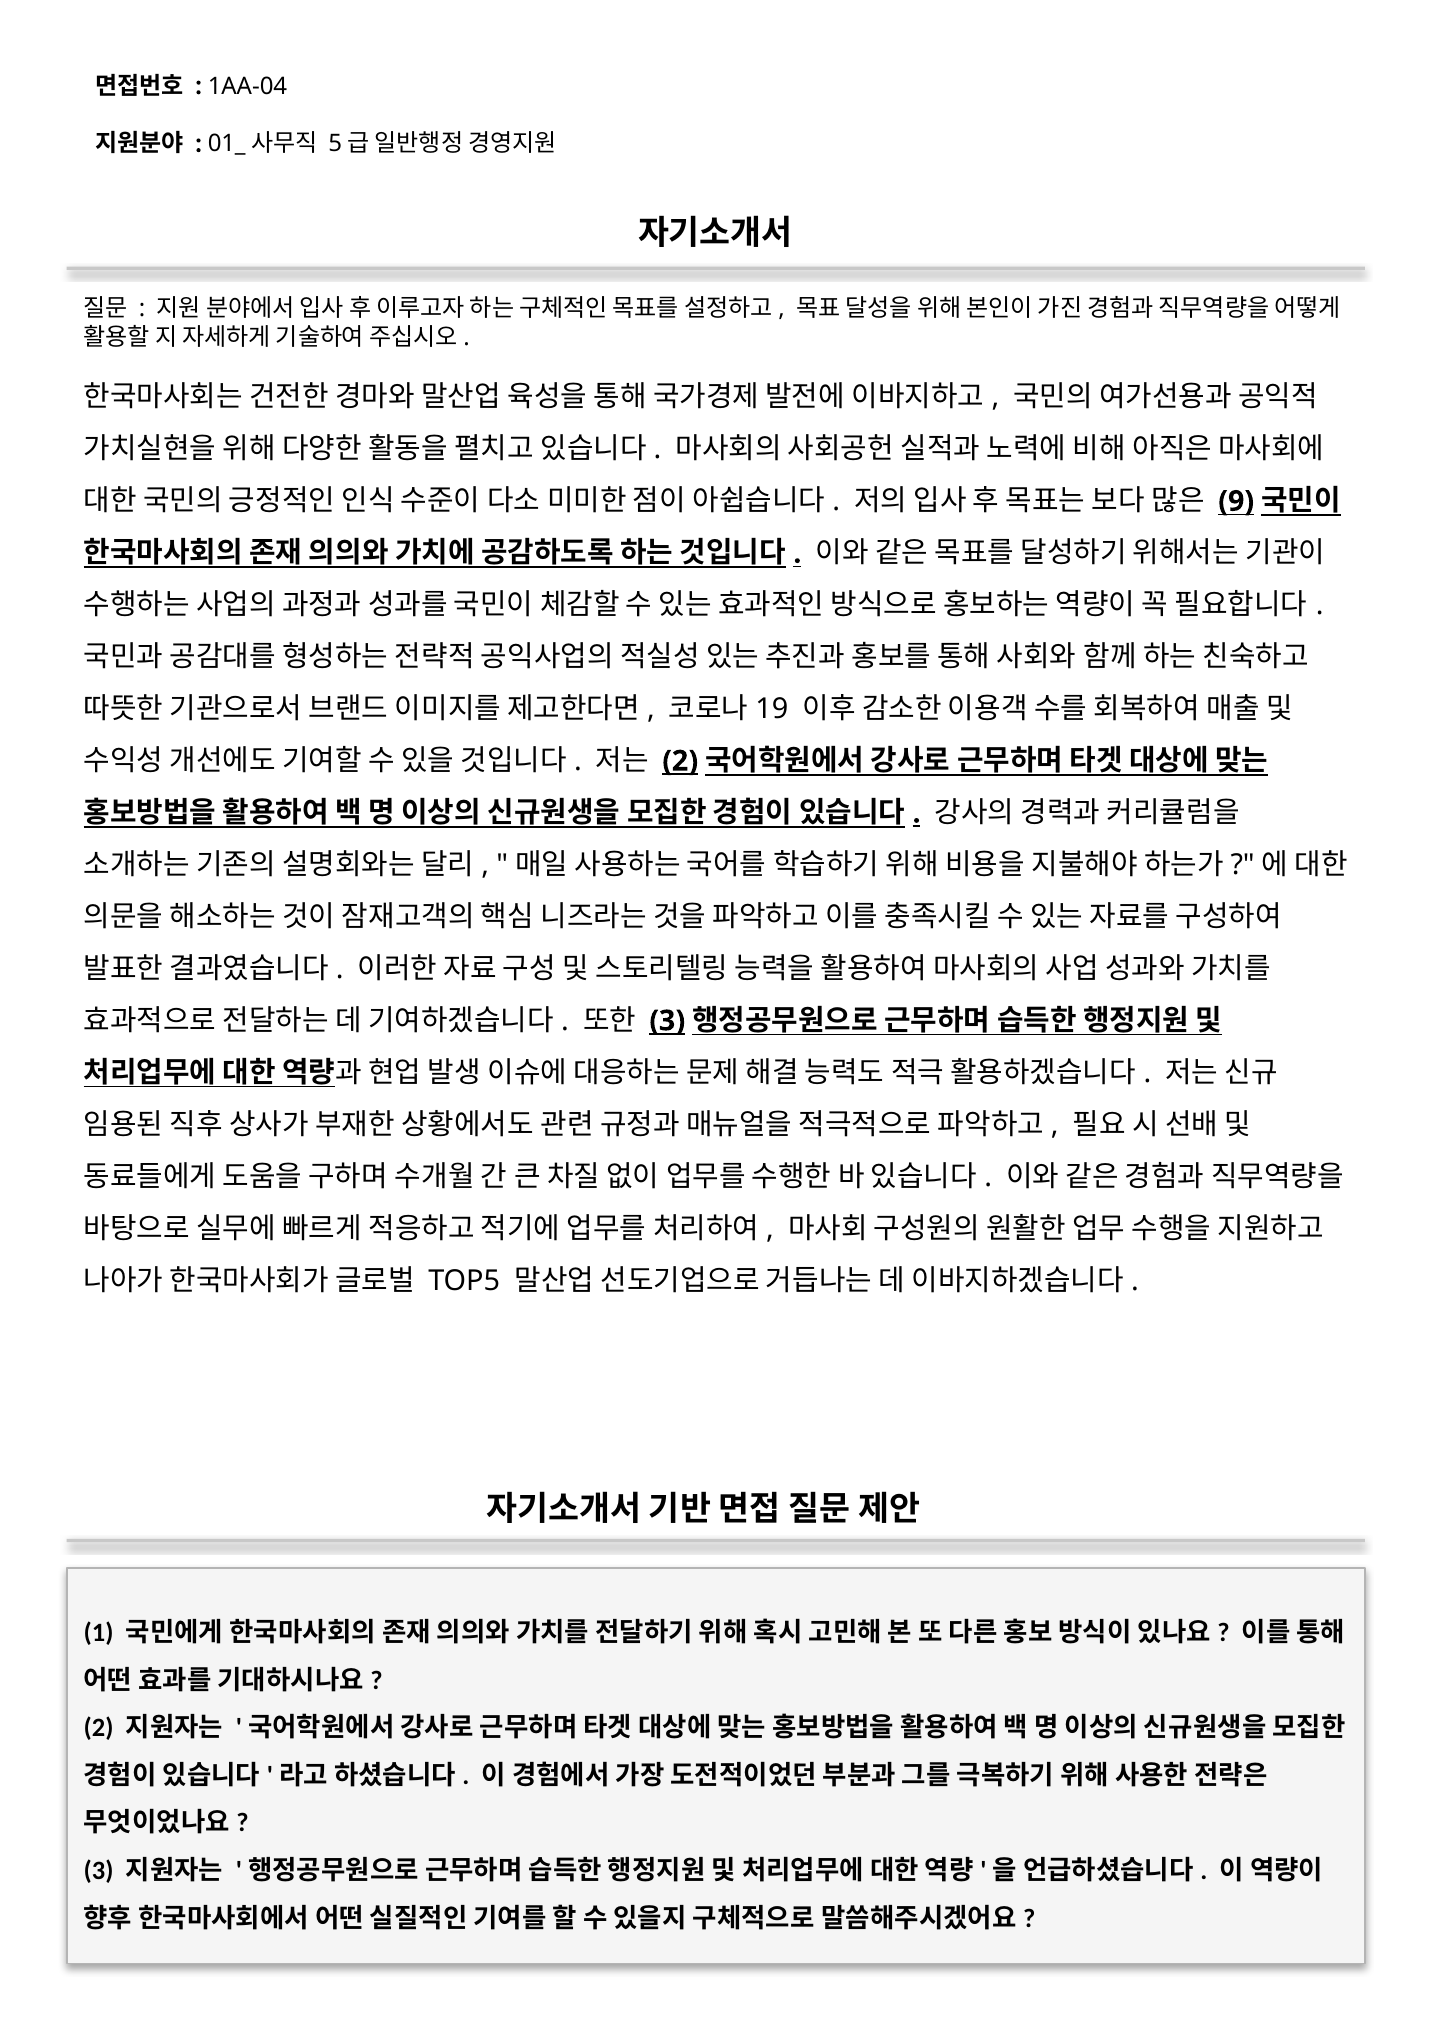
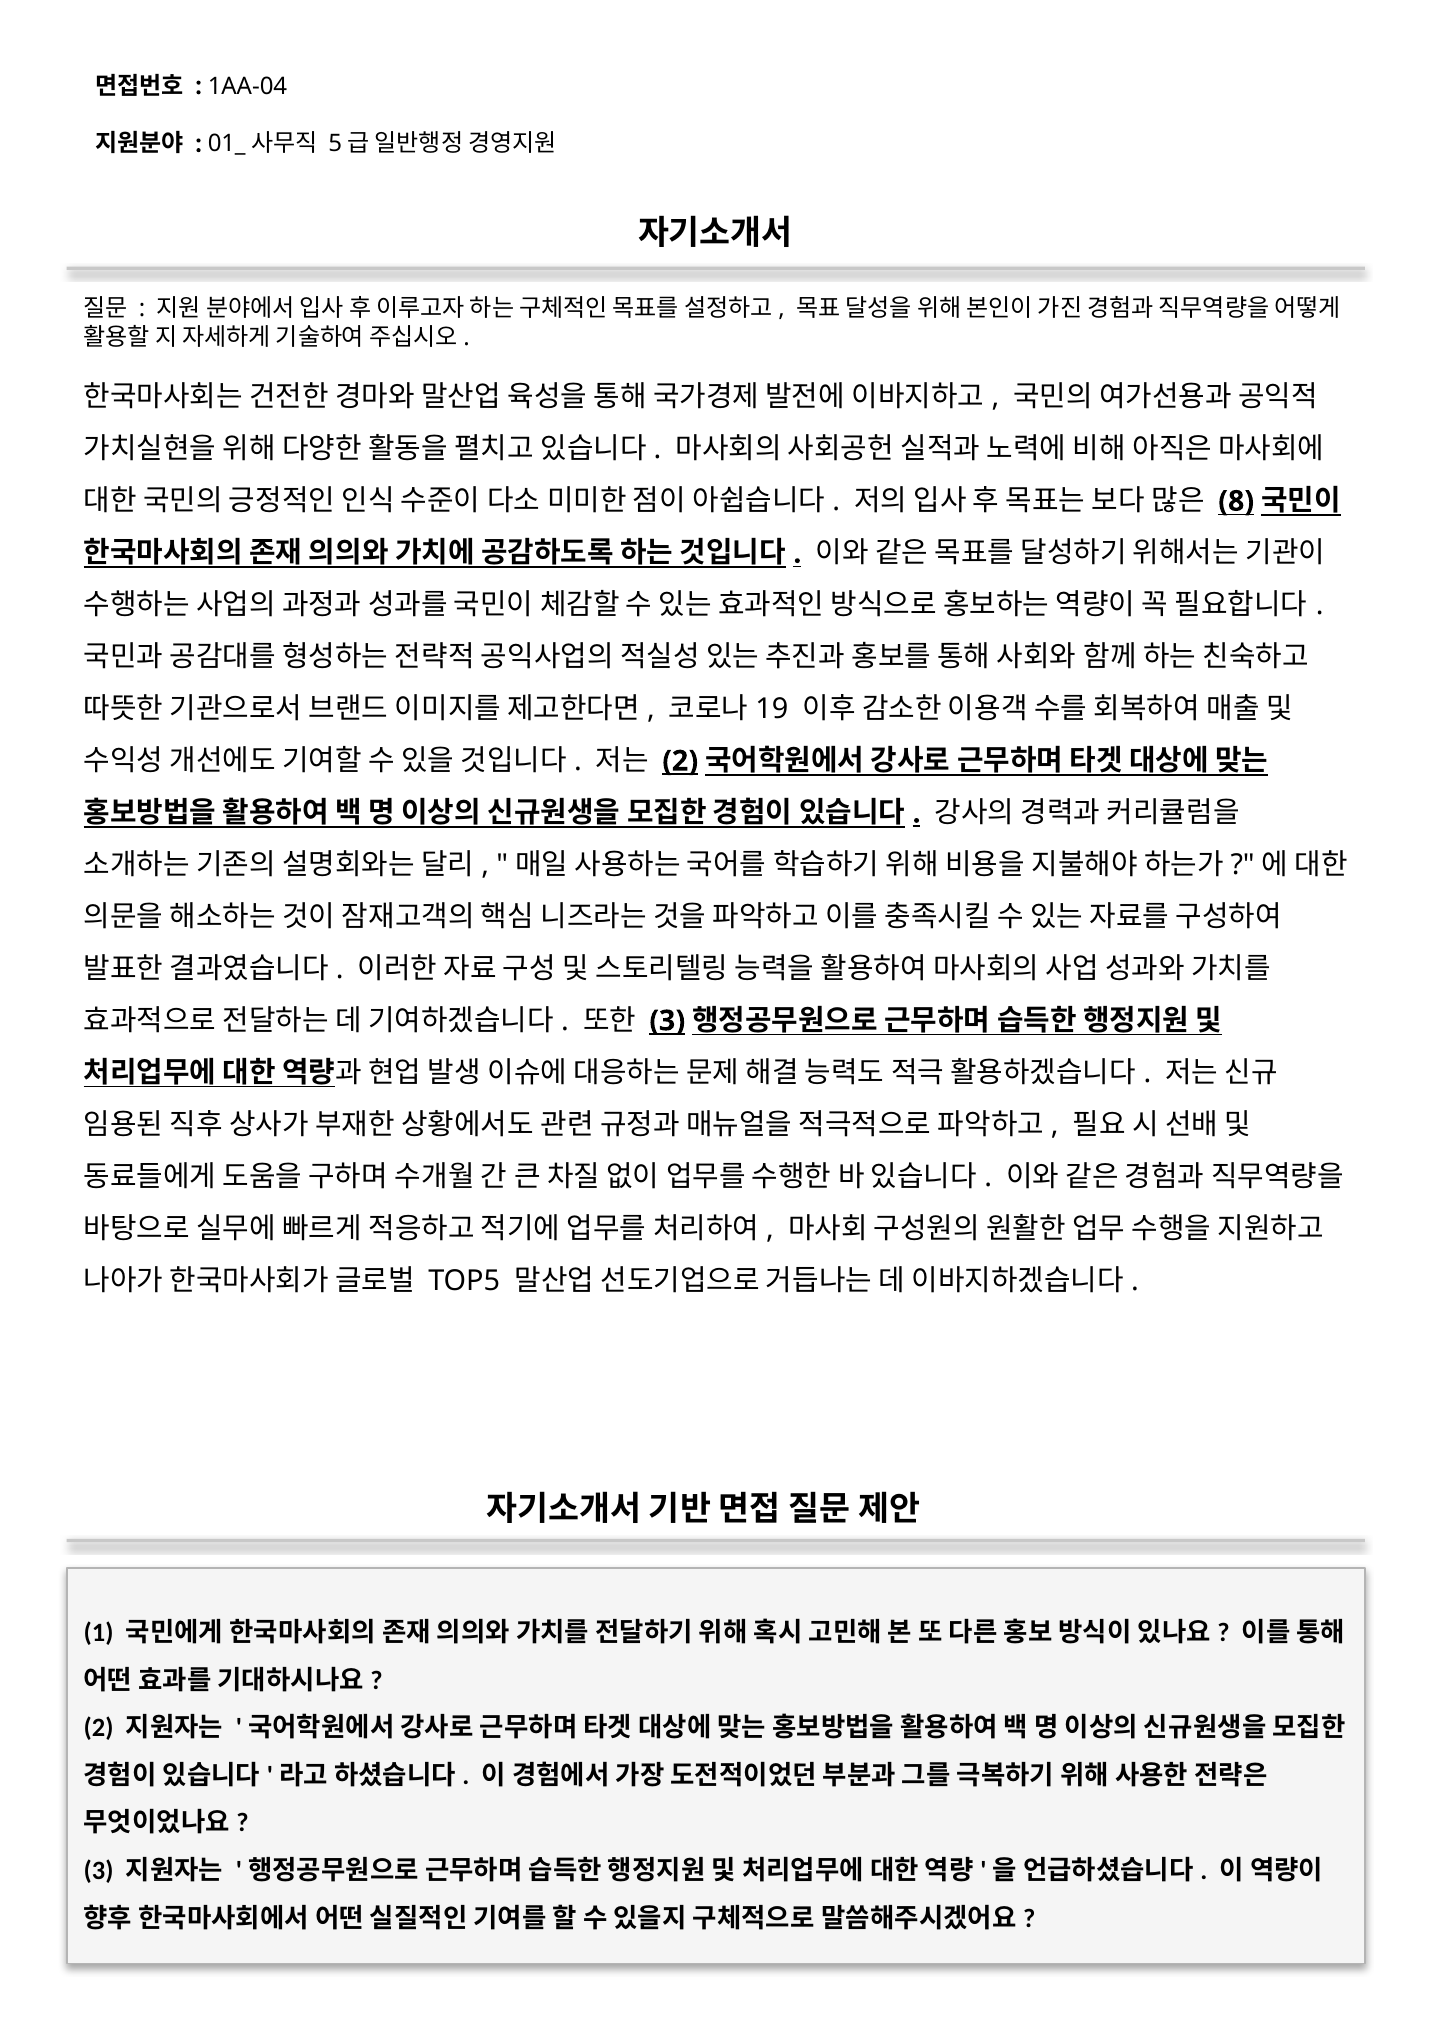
9: 9 -> 8 (1236, 501)
